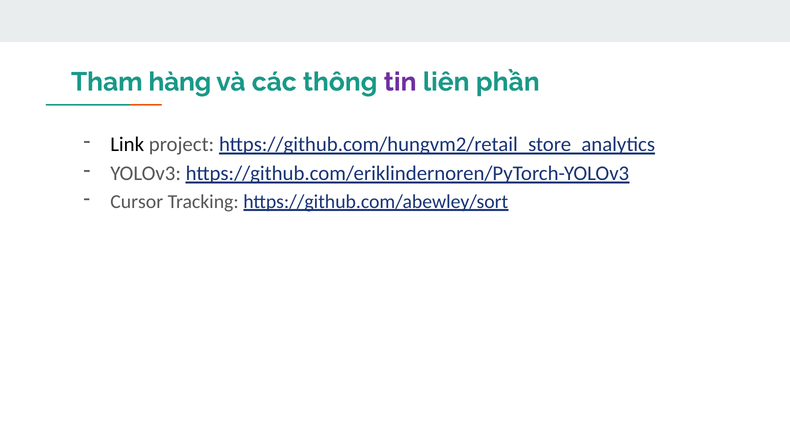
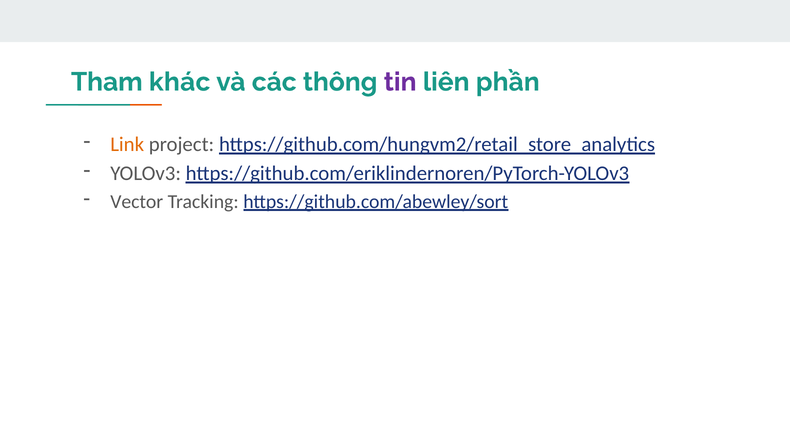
hàng: hàng -> khác (180, 82)
Link colour: black -> orange (127, 145)
Cursor: Cursor -> Vector (137, 202)
